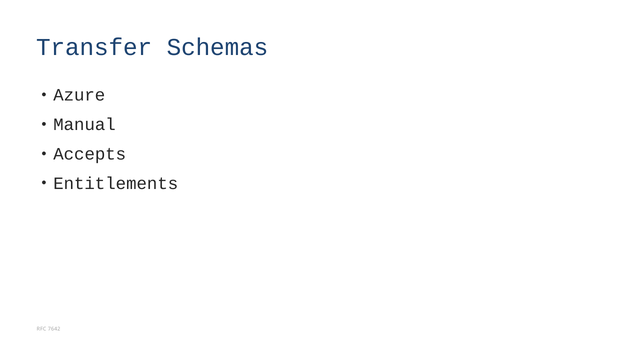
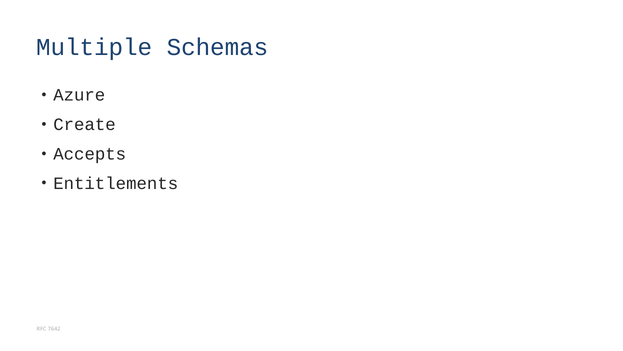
Transfer: Transfer -> Multiple (94, 47)
Manual: Manual -> Create (85, 124)
